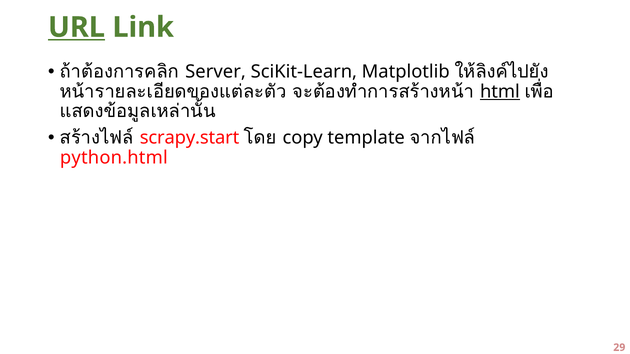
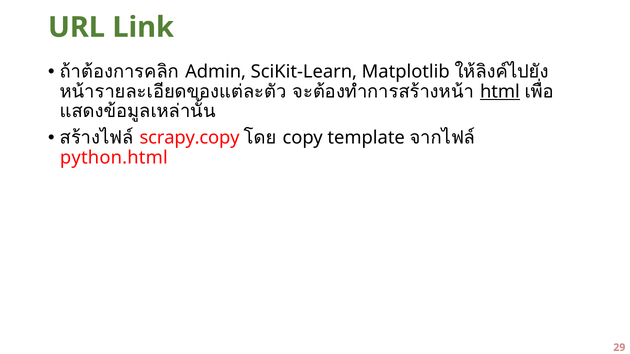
URL underline: present -> none (76, 27)
Server: Server -> Admin (216, 72)
scrapy.start: scrapy.start -> scrapy.copy (190, 138)
